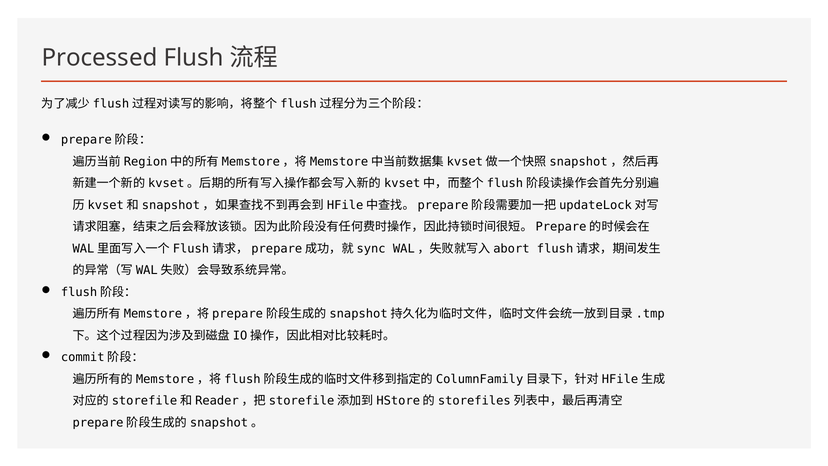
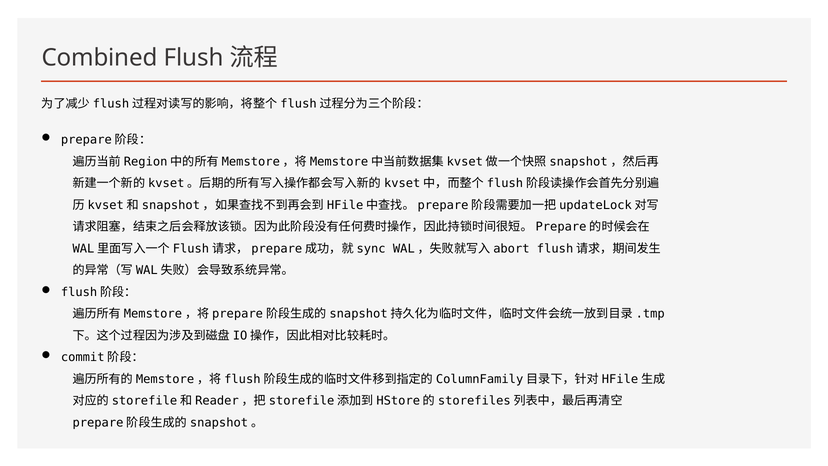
Processed: Processed -> Combined (100, 58)
